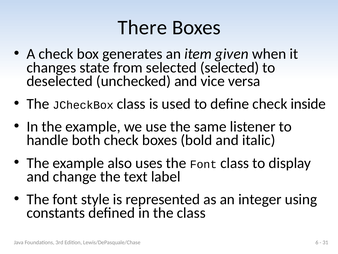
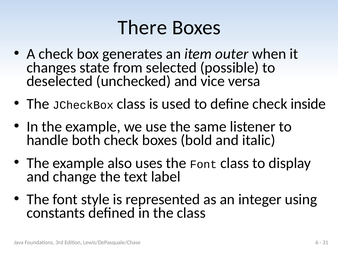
given: given -> outer (232, 54)
selected selected: selected -> possible (230, 67)
